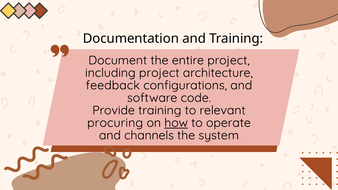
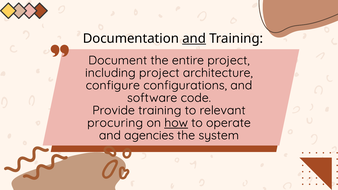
and underline: none -> present (194, 39)
feedback: feedback -> configure (113, 85)
channels: channels -> agencies (149, 135)
